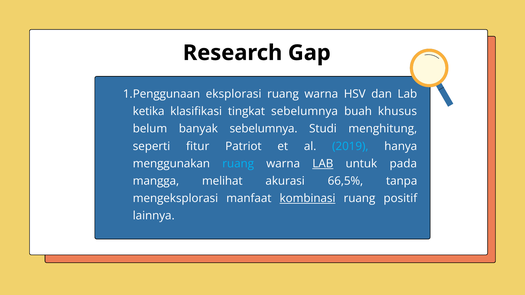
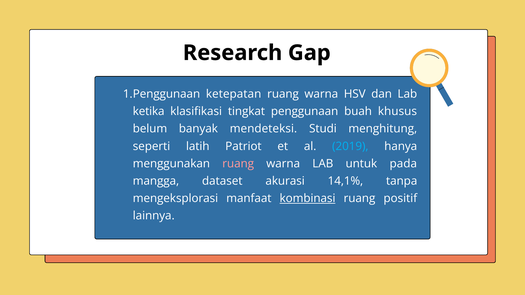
eksplorasi: eksplorasi -> ketepatan (234, 94)
tingkat sebelumnya: sebelumnya -> penggunaan (305, 112)
banyak sebelumnya: sebelumnya -> mendeteksi (263, 129)
fitur: fitur -> latih (198, 146)
ruang colour: light blue -> pink (238, 164)
LAB underline: present -> none (323, 164)
melihat: melihat -> dataset (222, 181)
66,5%: 66,5% -> 14,1% (345, 181)
